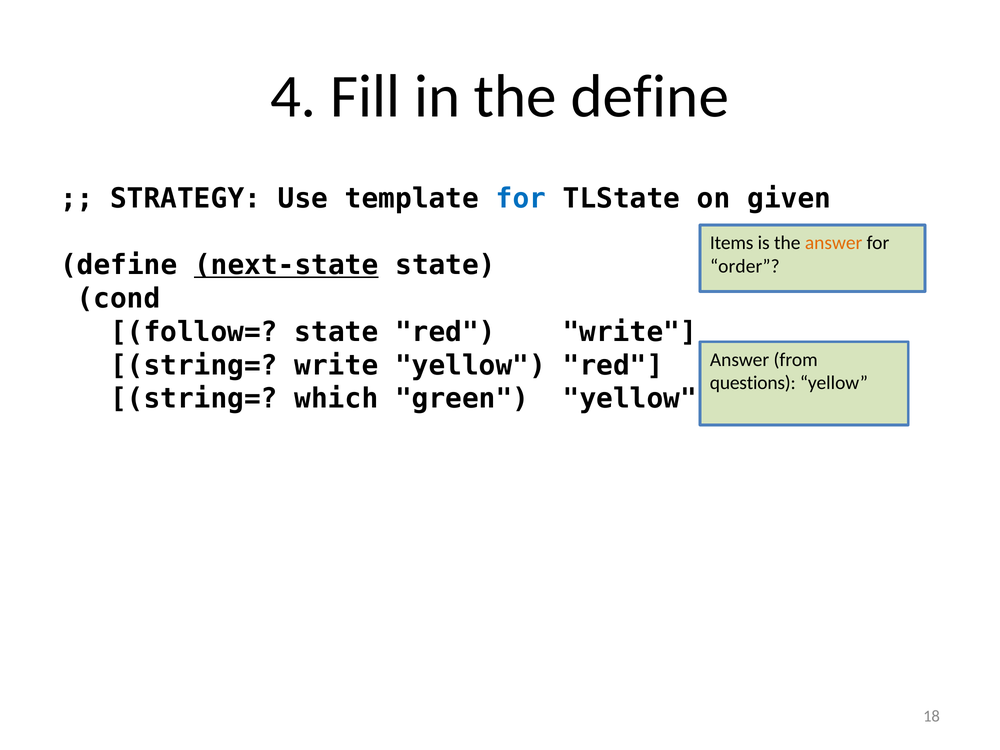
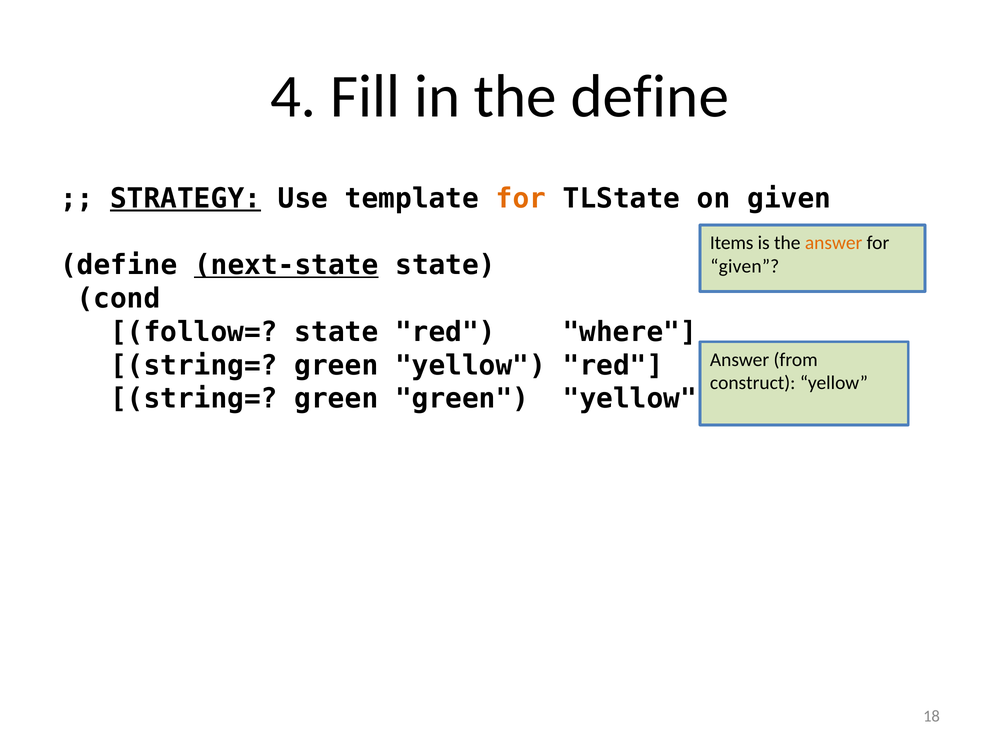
STRATEGY underline: none -> present (186, 199)
for colour: blue -> orange (521, 199)
order: order -> given (745, 266)
red write: write -> where (630, 332)
write: write -> green (336, 365)
questions: questions -> construct (753, 383)
which: which -> green (336, 399)
